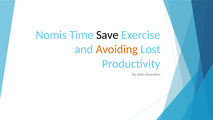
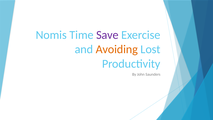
Save colour: black -> purple (107, 35)
